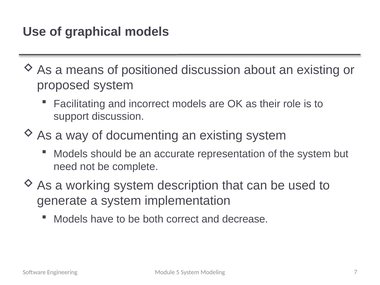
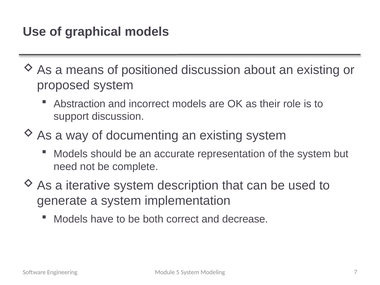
Facilitating: Facilitating -> Abstraction (80, 104)
working: working -> iterative (88, 185)
